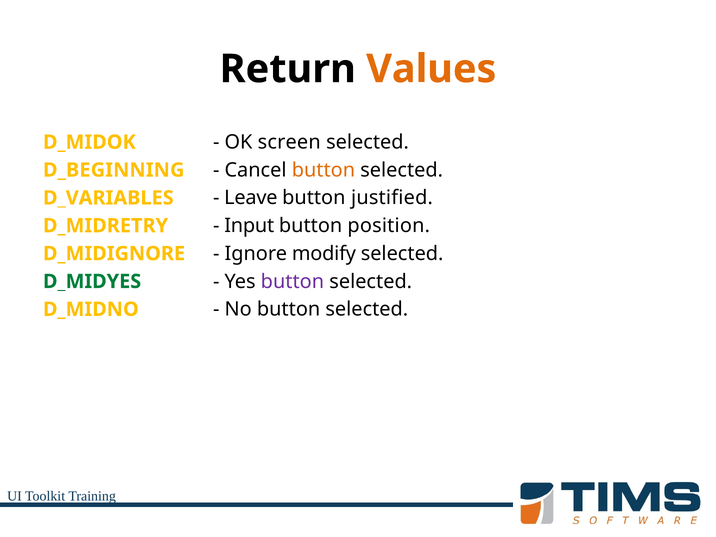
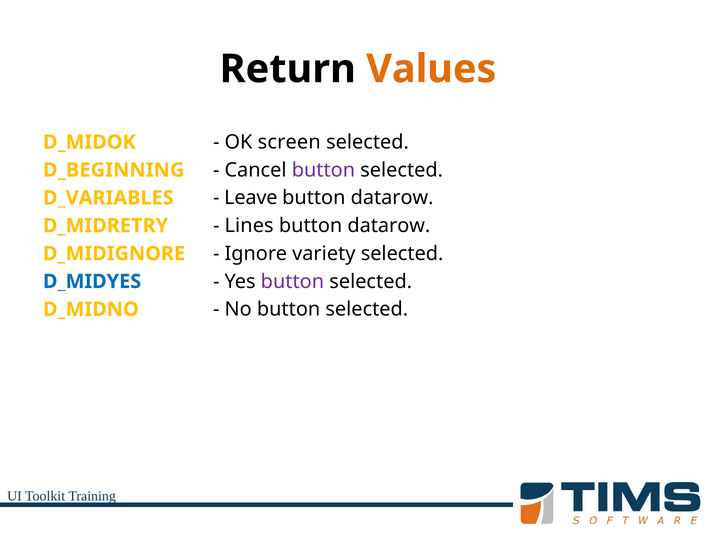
button colour: orange -> purple (323, 170)
justified: justified -> datarow (392, 198)
Input: Input -> Lines (249, 226)
position: position -> datarow (389, 226)
modify: modify -> variety (324, 254)
D_MIDYES colour: green -> blue (92, 281)
